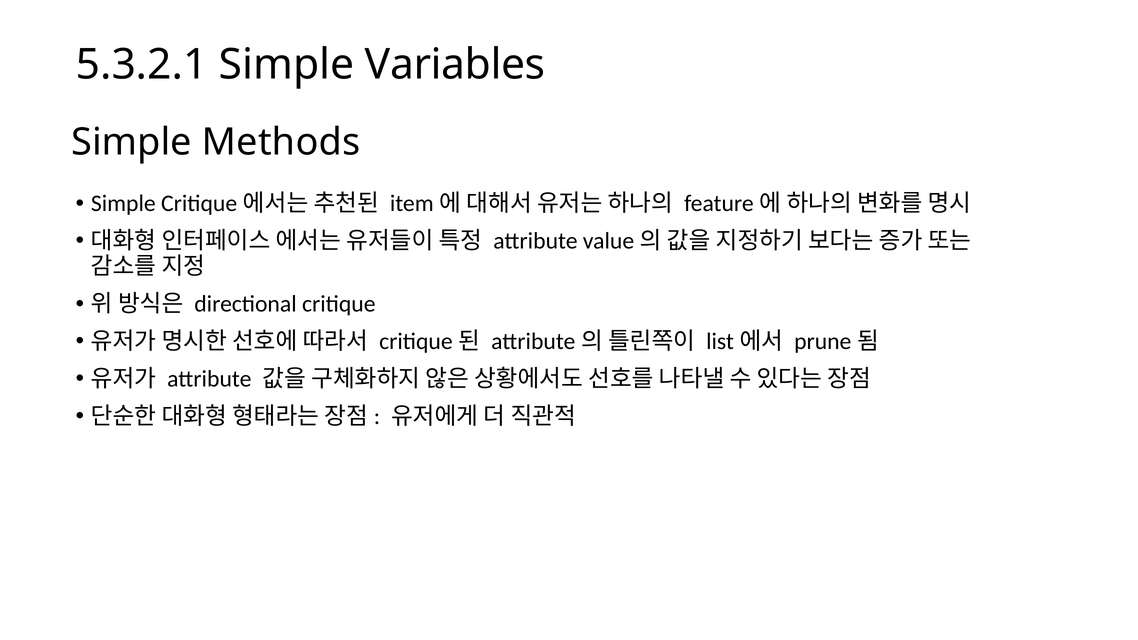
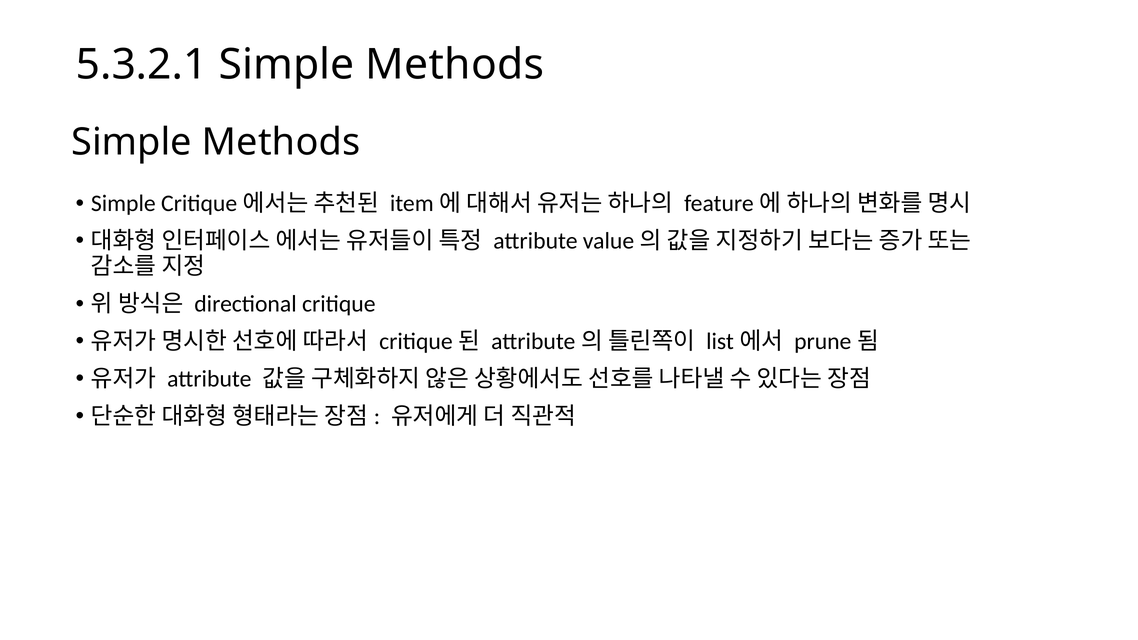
5.3.2.1 Simple Variables: Variables -> Methods (455, 65)
